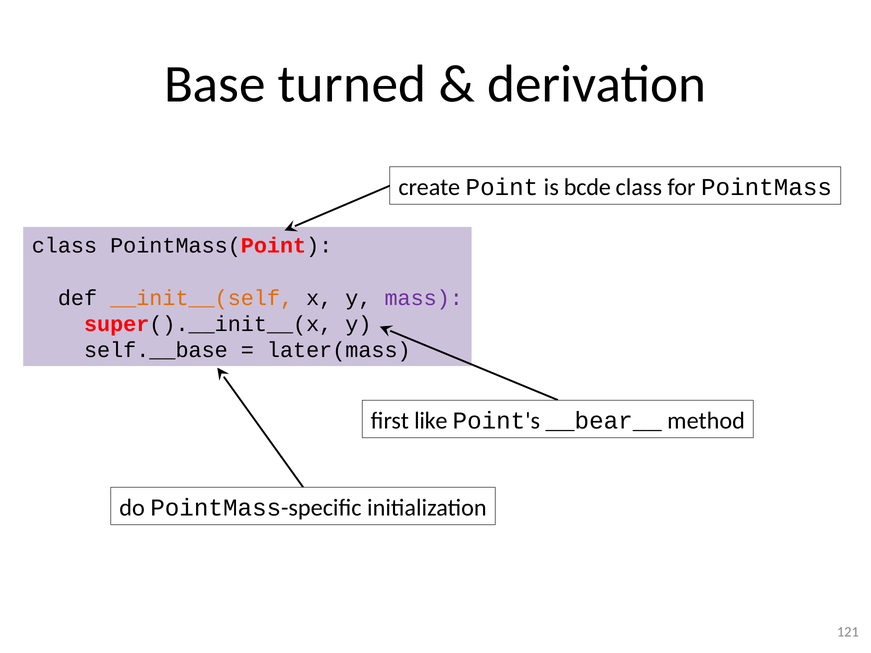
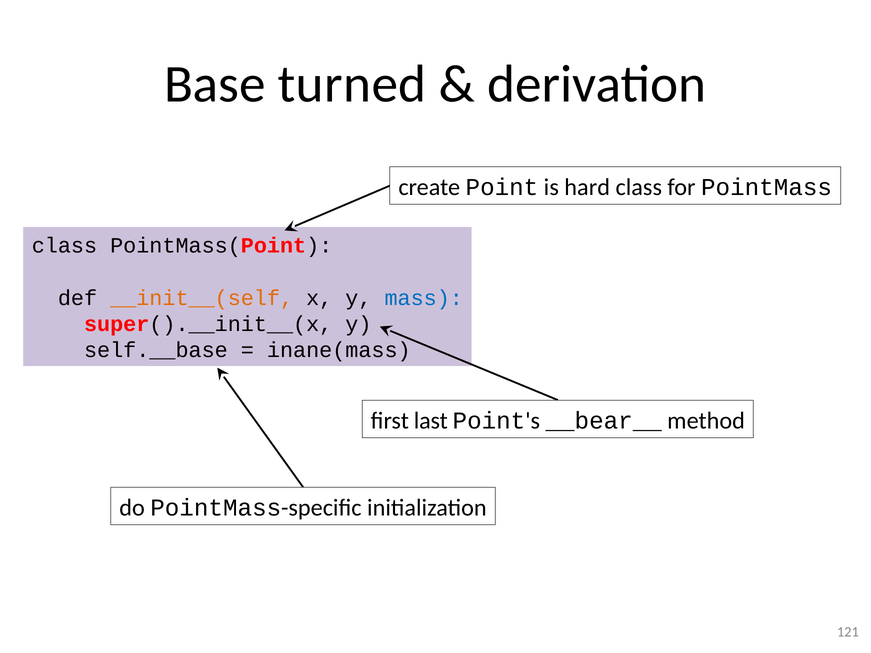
bcde: bcde -> hard (587, 187)
mass colour: purple -> blue (424, 298)
later(mass: later(mass -> inane(mass (339, 350)
like: like -> last (431, 421)
